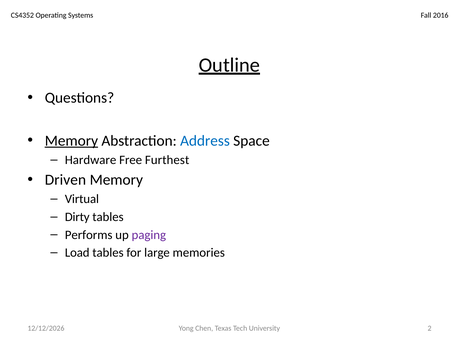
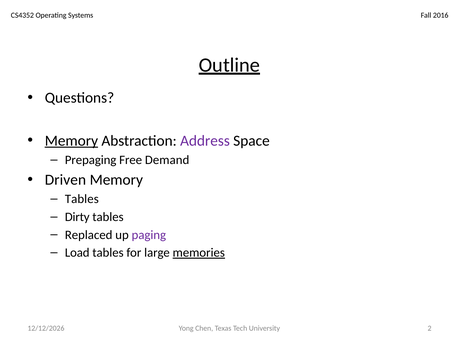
Address colour: blue -> purple (205, 141)
Hardware: Hardware -> Prepaging (91, 160)
Furthest: Furthest -> Demand (167, 160)
Virtual: Virtual -> Tables (82, 199)
Performs: Performs -> Replaced (89, 235)
memories underline: none -> present (199, 253)
